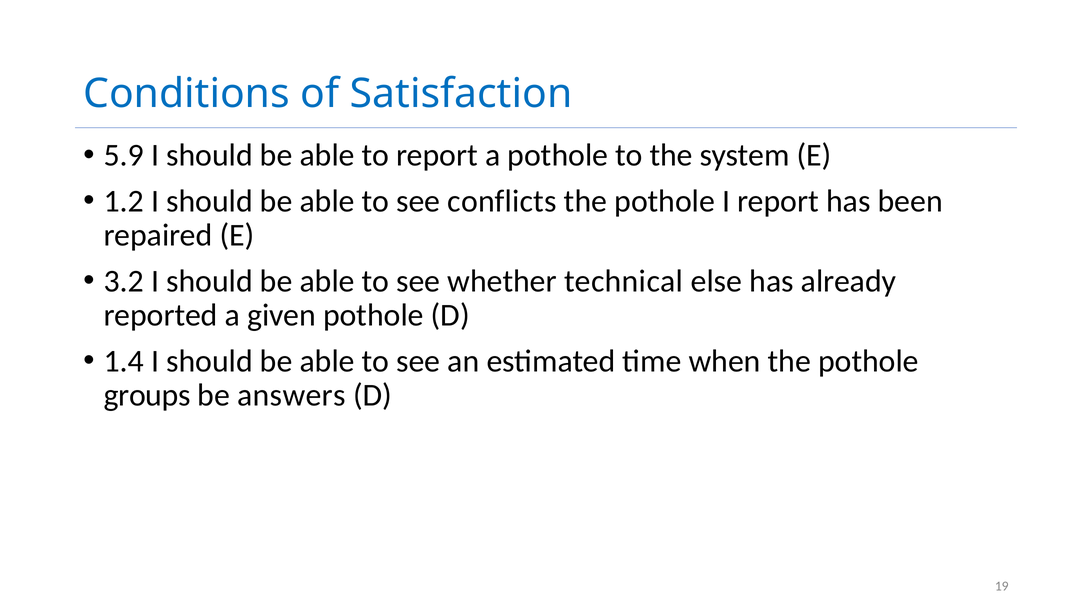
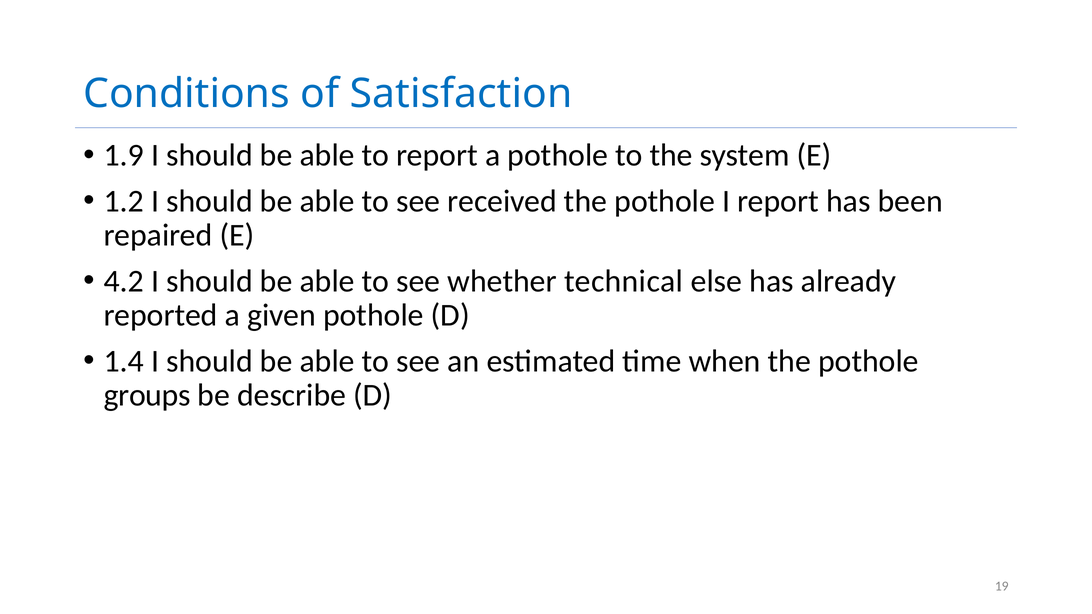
5.9: 5.9 -> 1.9 (124, 155)
conflicts: conflicts -> received (502, 201)
3.2: 3.2 -> 4.2 (124, 281)
answers: answers -> describe (292, 396)
